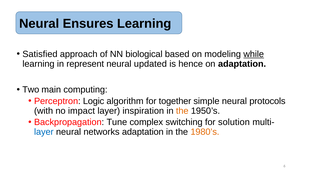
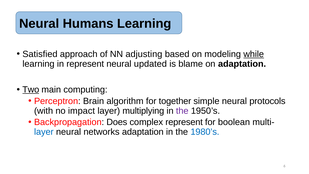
Ensures: Ensures -> Humans (88, 24)
biological: biological -> adjusting (144, 54)
hence: hence -> blame (191, 64)
Two underline: none -> present (31, 90)
Logic: Logic -> Brain (94, 101)
inspiration: inspiration -> multiplying (143, 111)
the colour: orange -> purple (182, 111)
Tune: Tune -> Does (117, 122)
complex switching: switching -> represent (184, 122)
solution: solution -> boolean (234, 122)
1980’s colour: orange -> blue (205, 132)
